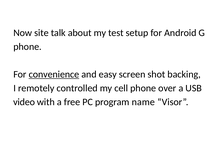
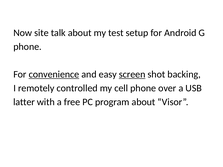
screen underline: none -> present (132, 74)
video: video -> latter (24, 102)
program name: name -> about (143, 102)
